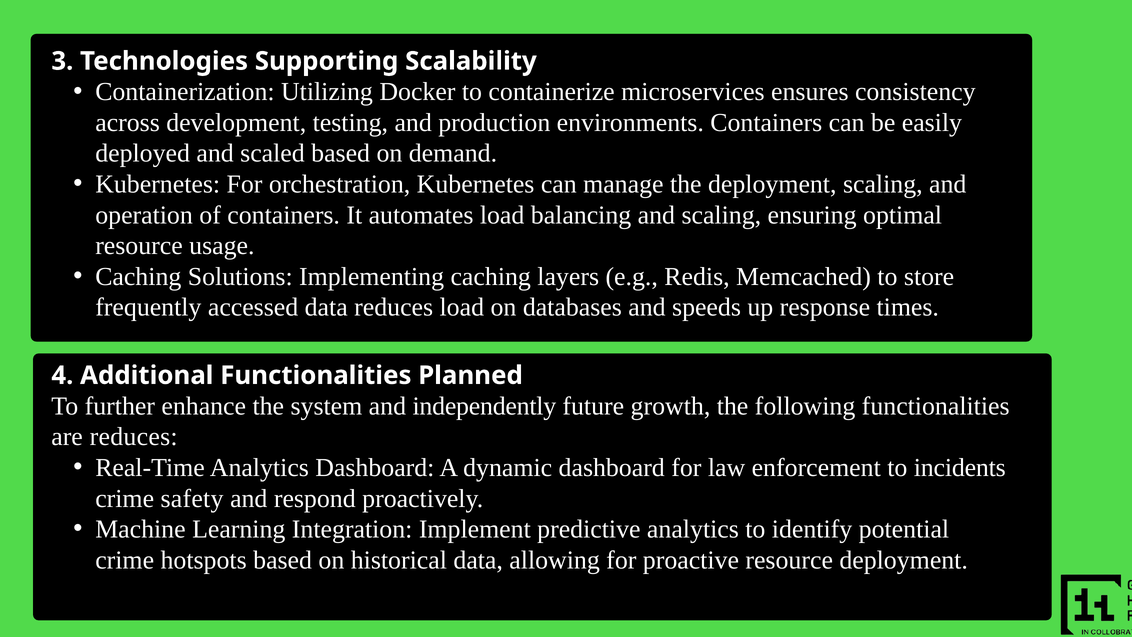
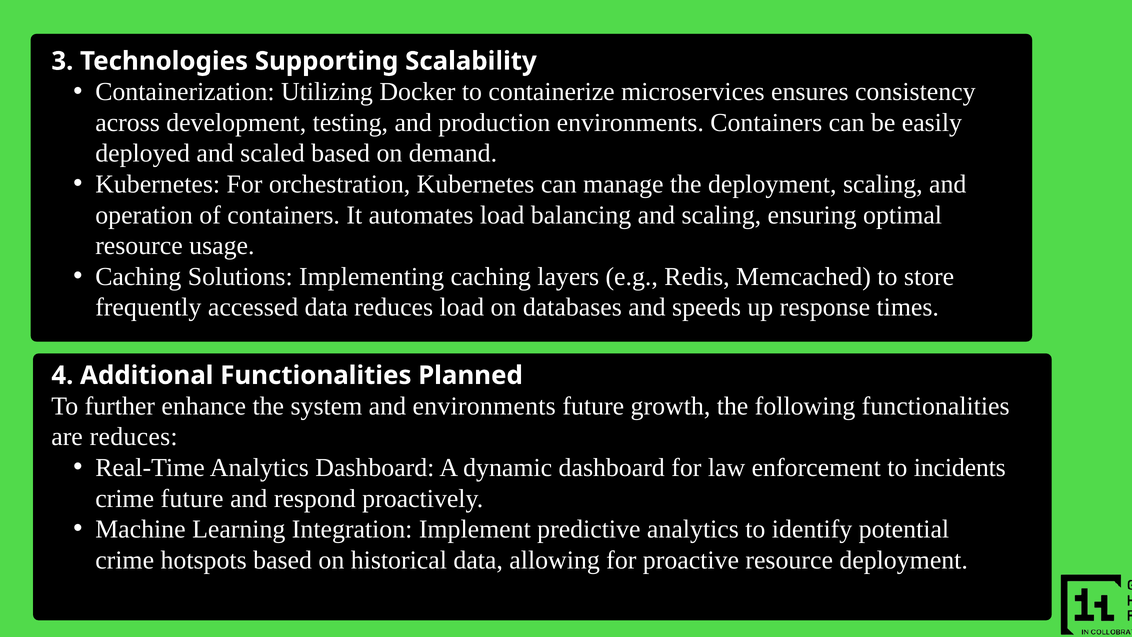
and independently: independently -> environments (484, 406)
crime safety: safety -> future (192, 498)
